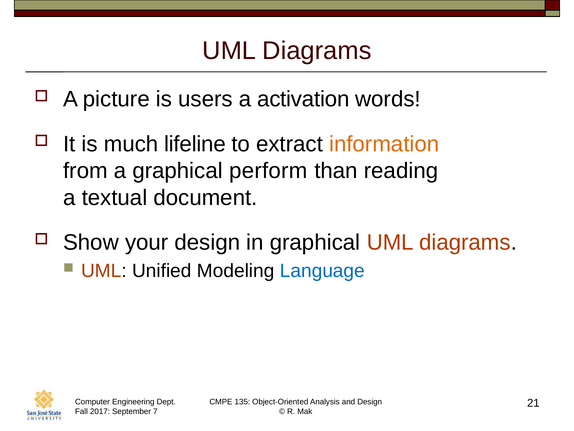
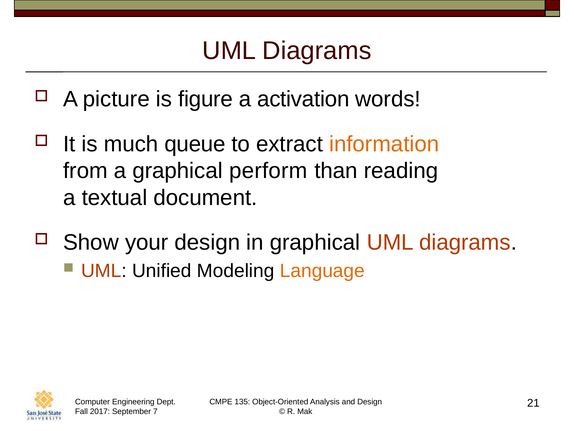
users: users -> figure (205, 99)
lifeline: lifeline -> queue (195, 144)
Language colour: blue -> orange (322, 271)
